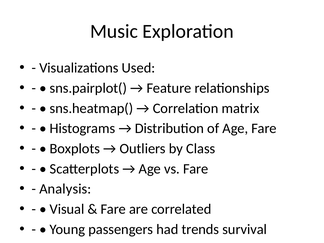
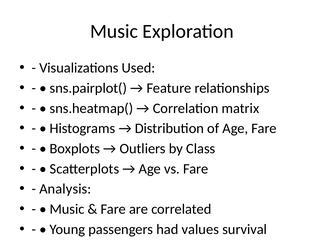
Visual: Visual -> Music (67, 209)
trends: trends -> values (200, 229)
